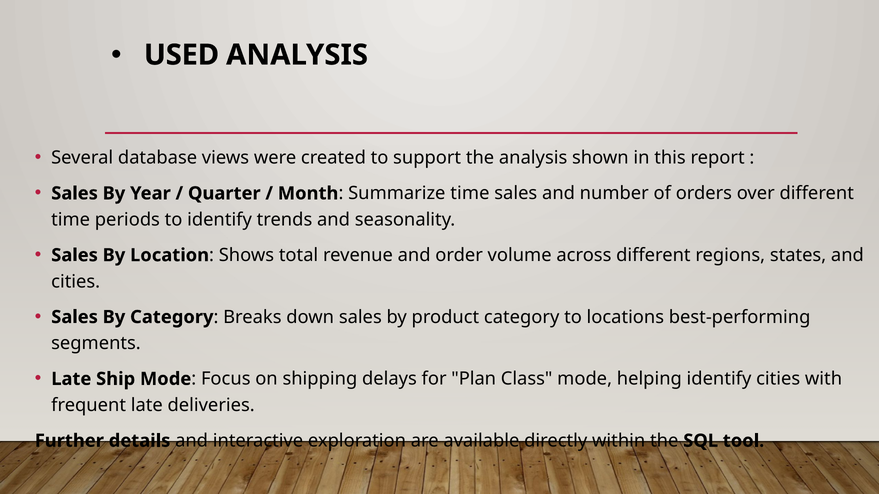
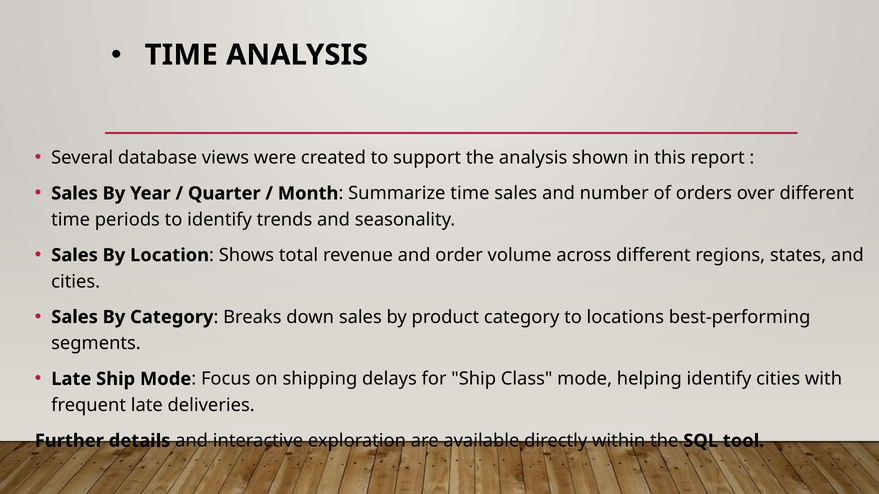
USED: USED -> TIME (181, 55)
for Plan: Plan -> Ship (474, 379)
